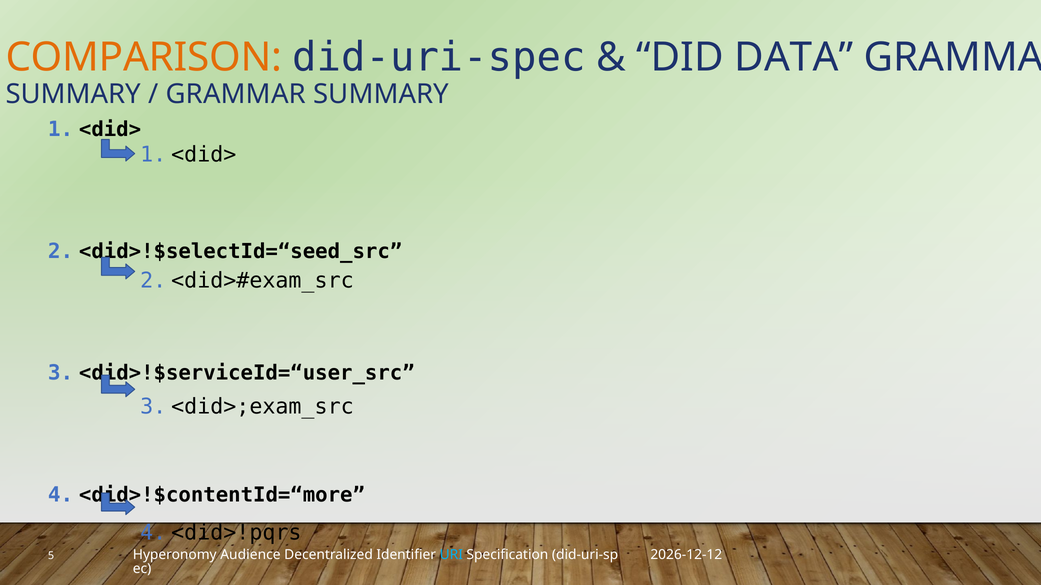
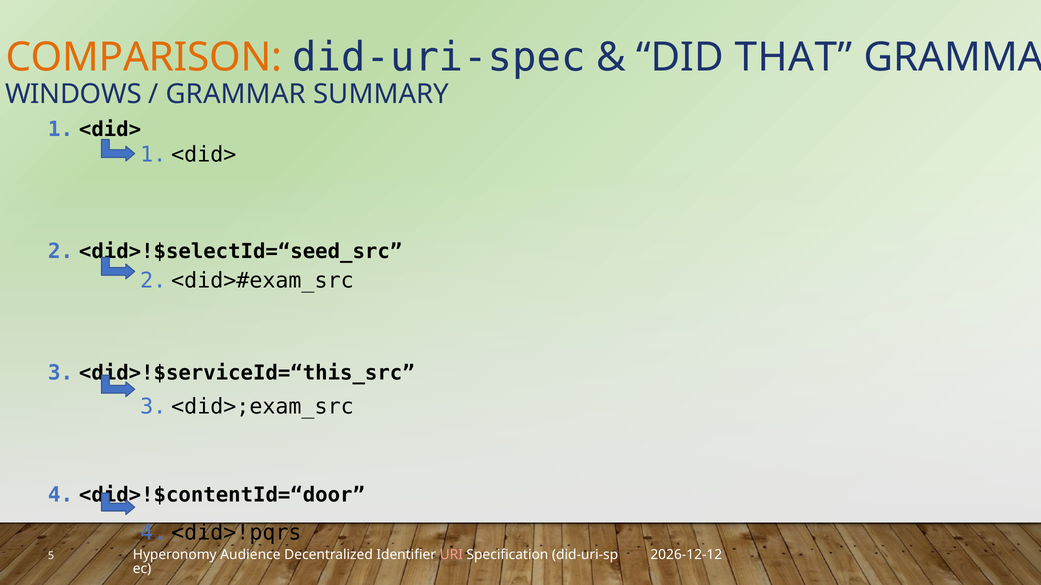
DATA: DATA -> THAT (794, 58)
SUMMARY: SUMMARY -> WINDOWS (73, 94)
<did>!$serviceId=“user_src: <did>!$serviceId=“user_src -> <did>!$serviceId=“this_src (247, 373)
<did>!$contentId=“more: <did>!$contentId=“more -> <did>!$contentId=“door (222, 495)
URI colour: light blue -> pink (451, 555)
